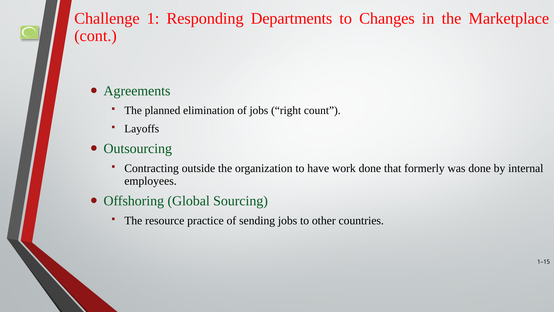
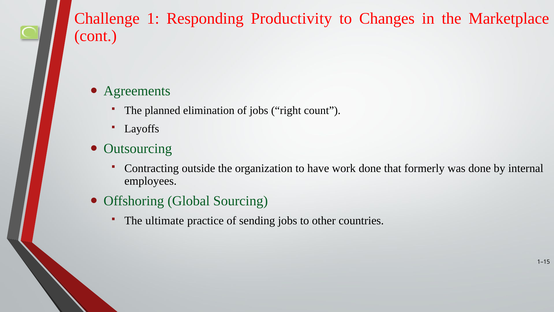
Departments: Departments -> Productivity (291, 18)
resource: resource -> ultimate (165, 220)
